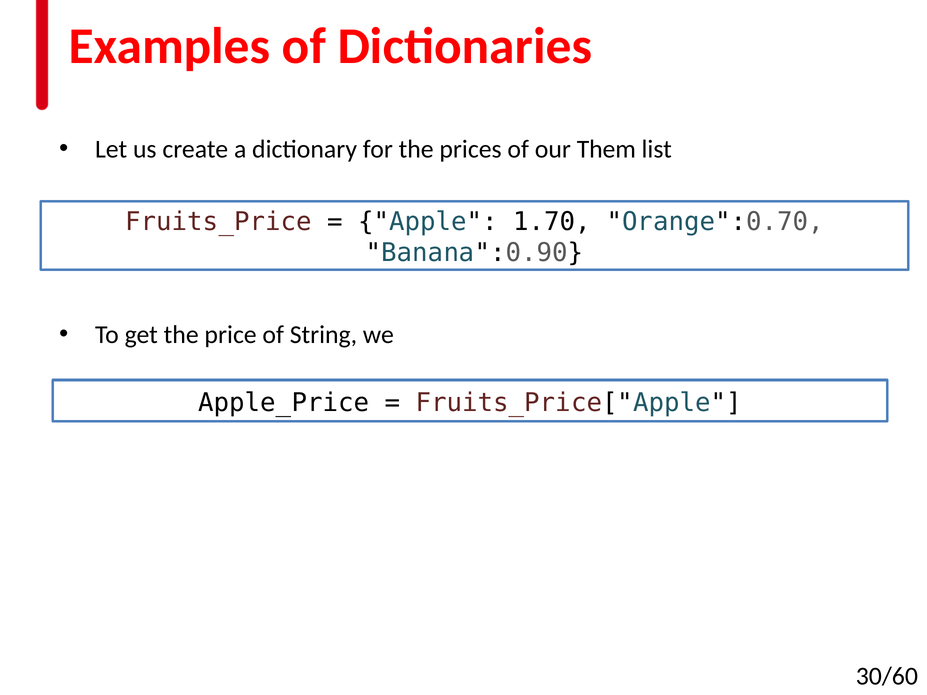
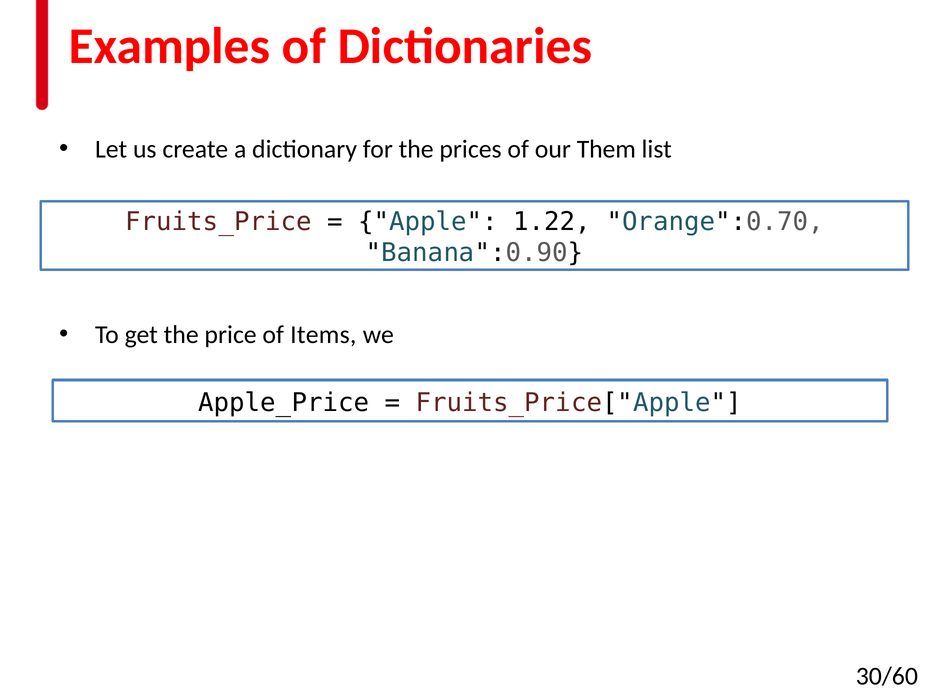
1.70: 1.70 -> 1.22 (552, 222)
String: String -> Items (323, 335)
